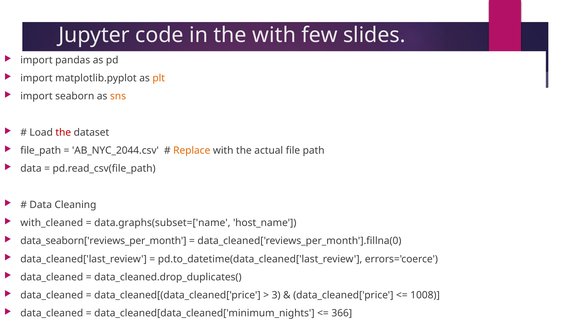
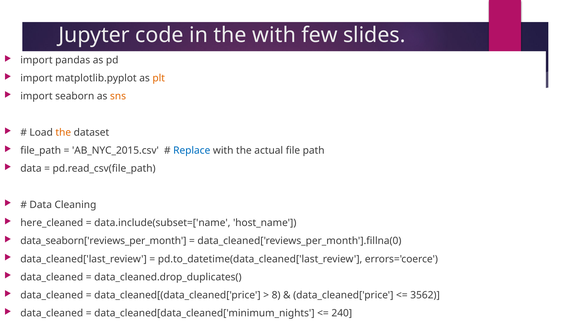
the colour: red -> orange (63, 133)
AB_NYC_2044.csv: AB_NYC_2044.csv -> AB_NYC_2015.csv (115, 151)
Replace colour: orange -> blue (192, 151)
with_cleaned: with_cleaned -> here_cleaned (52, 223)
data.graphs(subset=['name: data.graphs(subset=['name -> data.include(subset=['name (162, 223)
3: 3 -> 8 (276, 295)
1008: 1008 -> 3562 (425, 295)
366: 366 -> 240 (342, 313)
